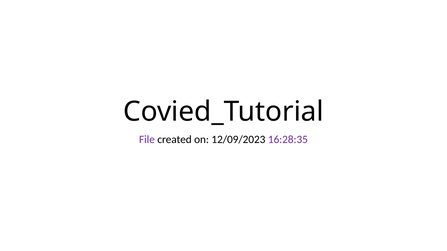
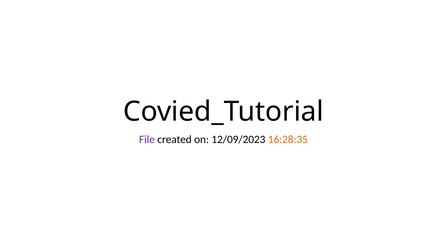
16:28:35 colour: purple -> orange (288, 140)
